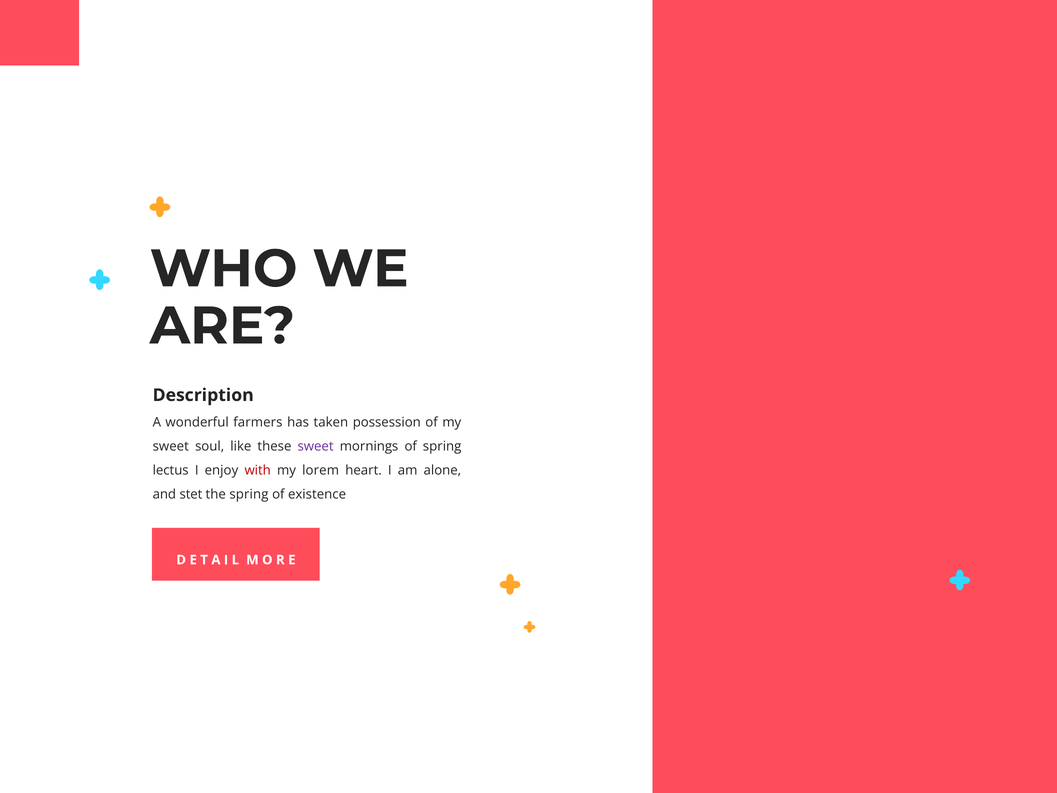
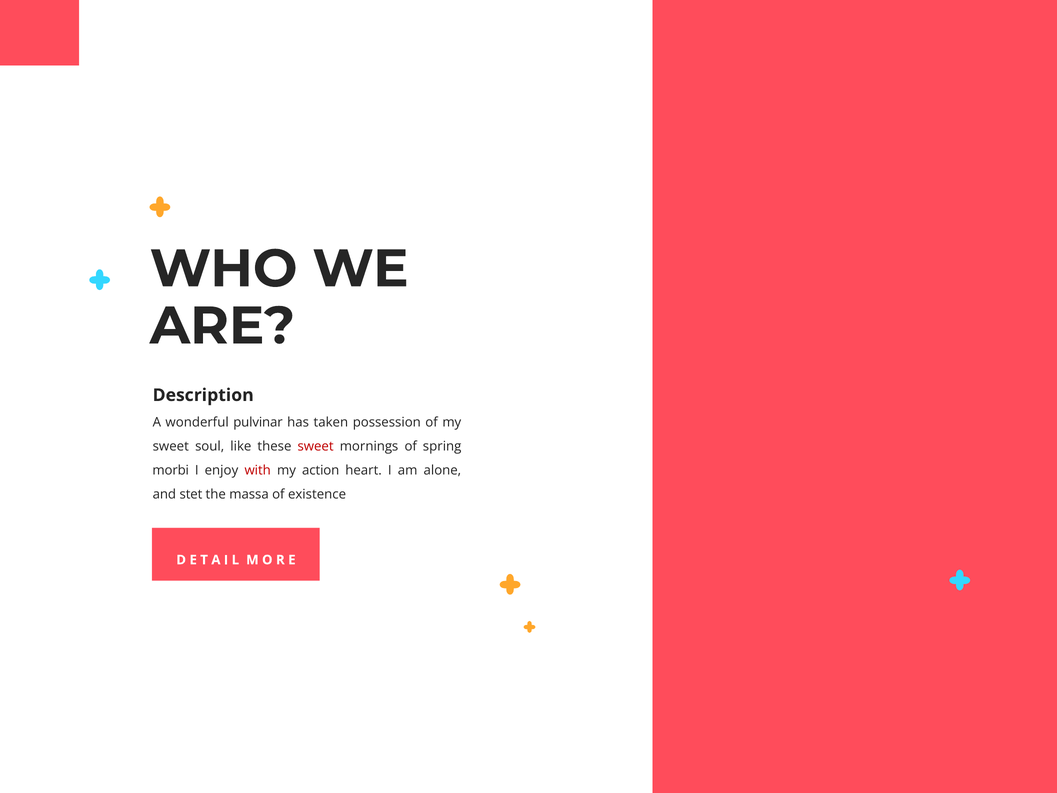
farmers: farmers -> pulvinar (258, 422)
sweet colour: purple -> red (316, 446)
lectus: lectus -> morbi (171, 470)
lorem: lorem -> action (321, 470)
the spring: spring -> massa (249, 494)
